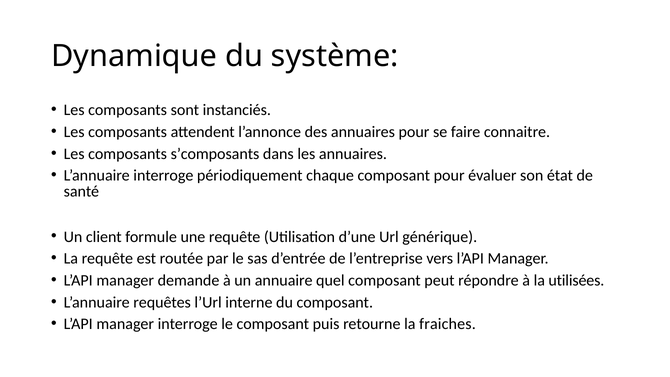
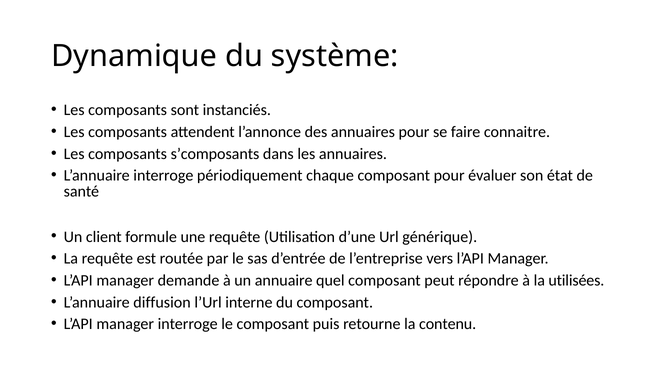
requêtes: requêtes -> diffusion (162, 302)
fraiches: fraiches -> contenu (448, 324)
